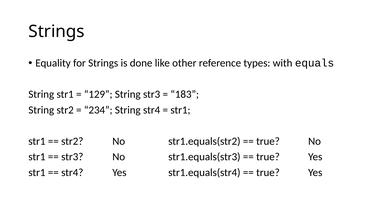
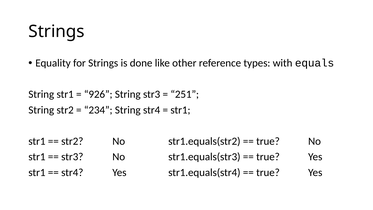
129: 129 -> 926 (98, 94)
183: 183 -> 251 (185, 94)
